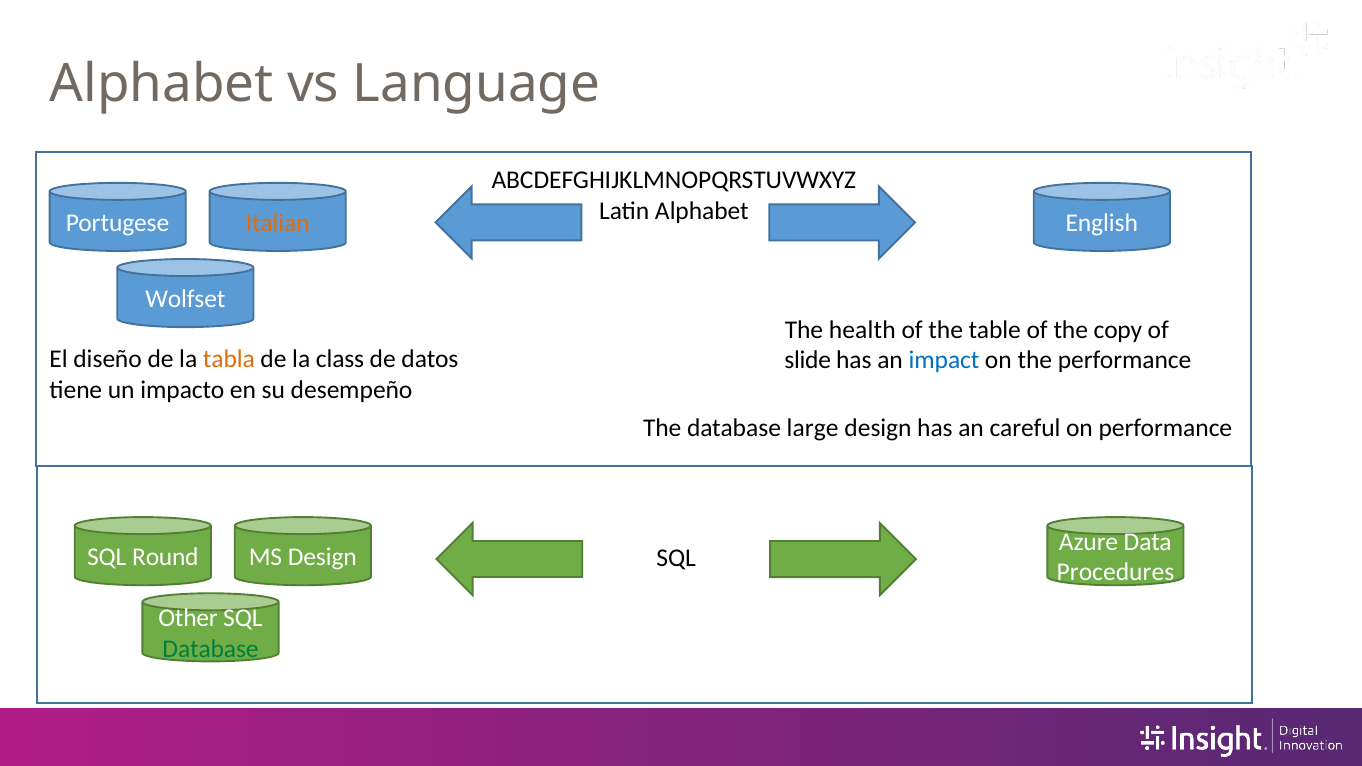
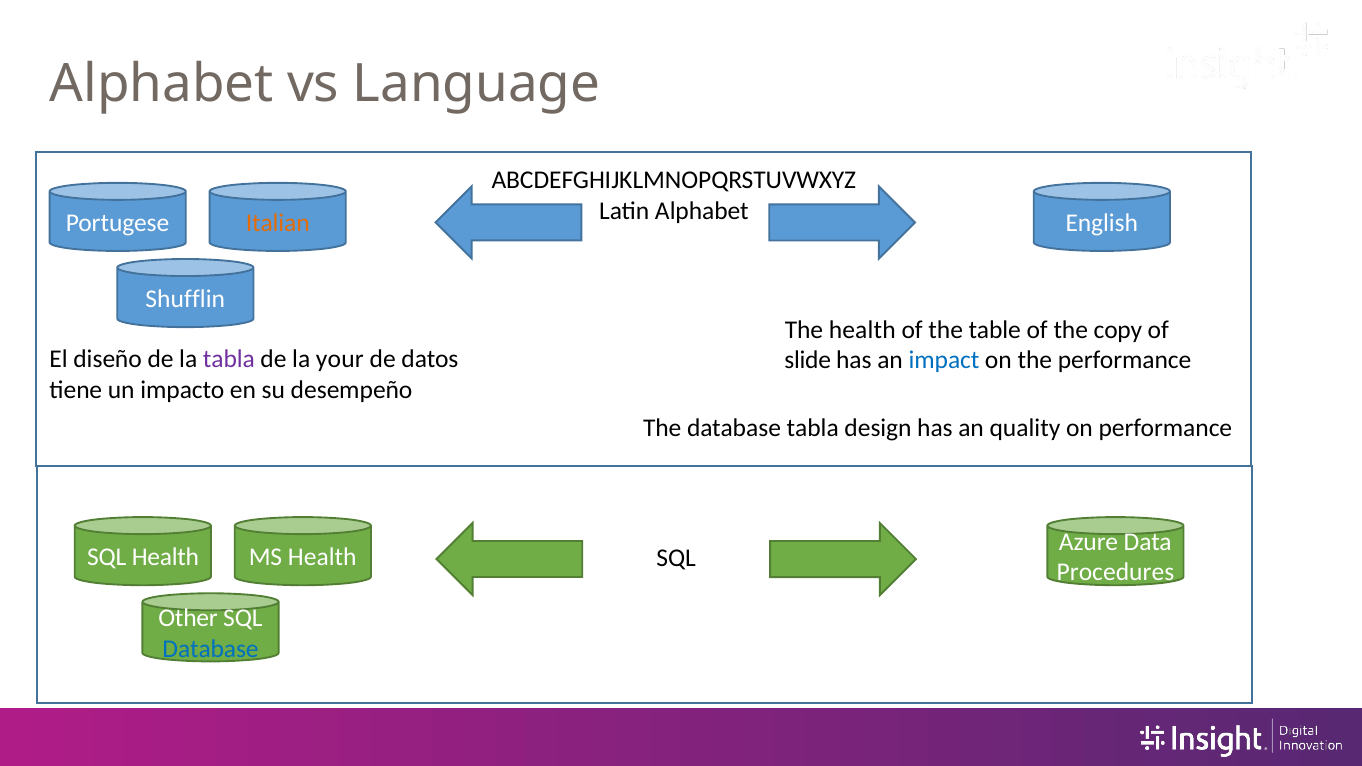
Wolfset: Wolfset -> Shufflin (185, 299)
tabla colour: orange -> purple (229, 359)
class: class -> your (340, 359)
database large: large -> tabla (813, 428)
careful: careful -> quality (1025, 428)
SQL Round: Round -> Health (165, 557)
MS Design: Design -> Health (322, 557)
Database colour: green -> blue (211, 649)
